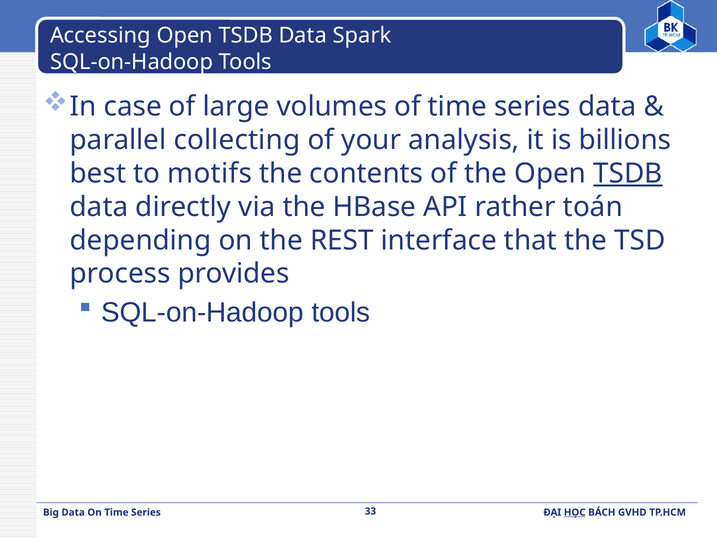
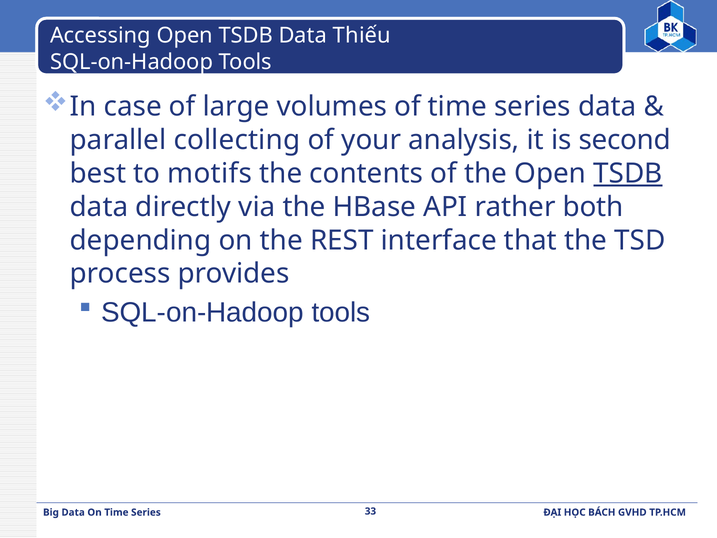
Spark: Spark -> Thiếu (362, 35)
billions: billions -> second (625, 140)
toán: toán -> both (593, 207)
HỌC underline: present -> none (575, 512)
